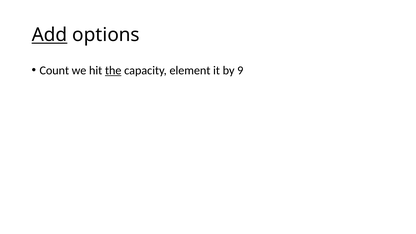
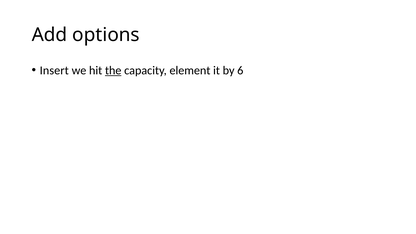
Add underline: present -> none (50, 35)
Count: Count -> Insert (54, 70)
9: 9 -> 6 (240, 70)
